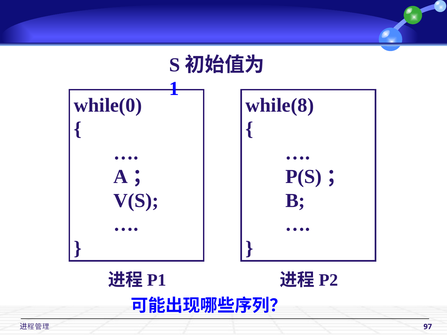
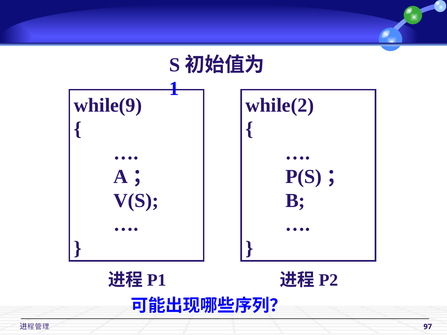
while(0: while(0 -> while(9 (108, 105)
while(8: while(8 -> while(2 (280, 105)
